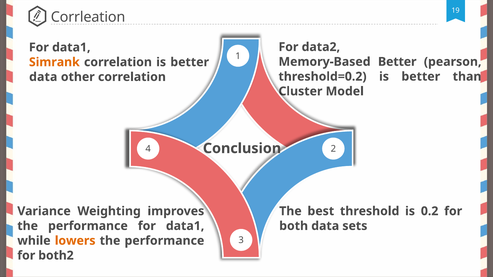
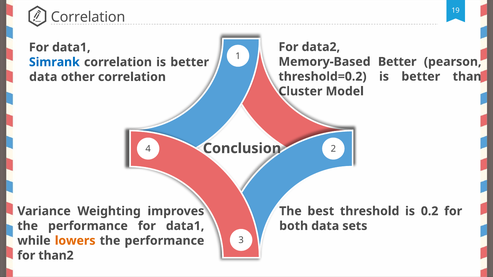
Corrleation: Corrleation -> Correlation (88, 17)
Simrank colour: orange -> blue (54, 62)
both2: both2 -> than2 (56, 256)
